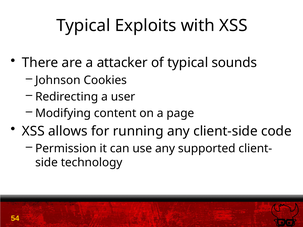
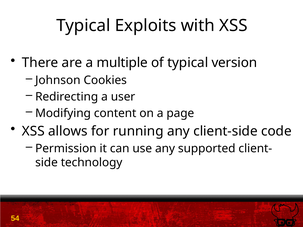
attacker: attacker -> multiple (122, 63)
sounds: sounds -> version (234, 63)
